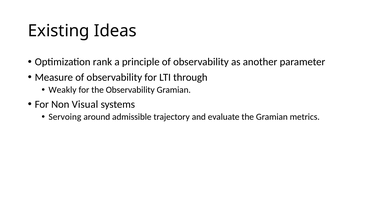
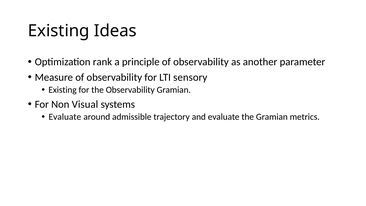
through: through -> sensory (190, 77)
Weakly: Weakly -> Existing (63, 90)
Servoing: Servoing -> Evaluate (65, 117)
